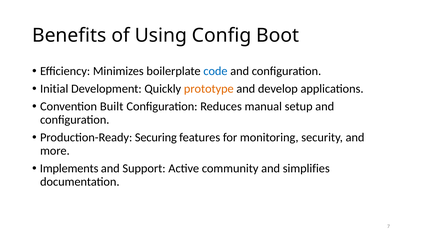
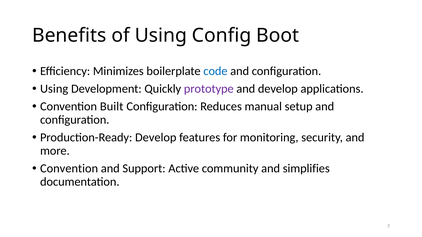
Initial: Initial -> Using (54, 89)
prototype colour: orange -> purple (209, 89)
Production-Ready Securing: Securing -> Develop (156, 138)
Implements: Implements -> Convention (69, 169)
